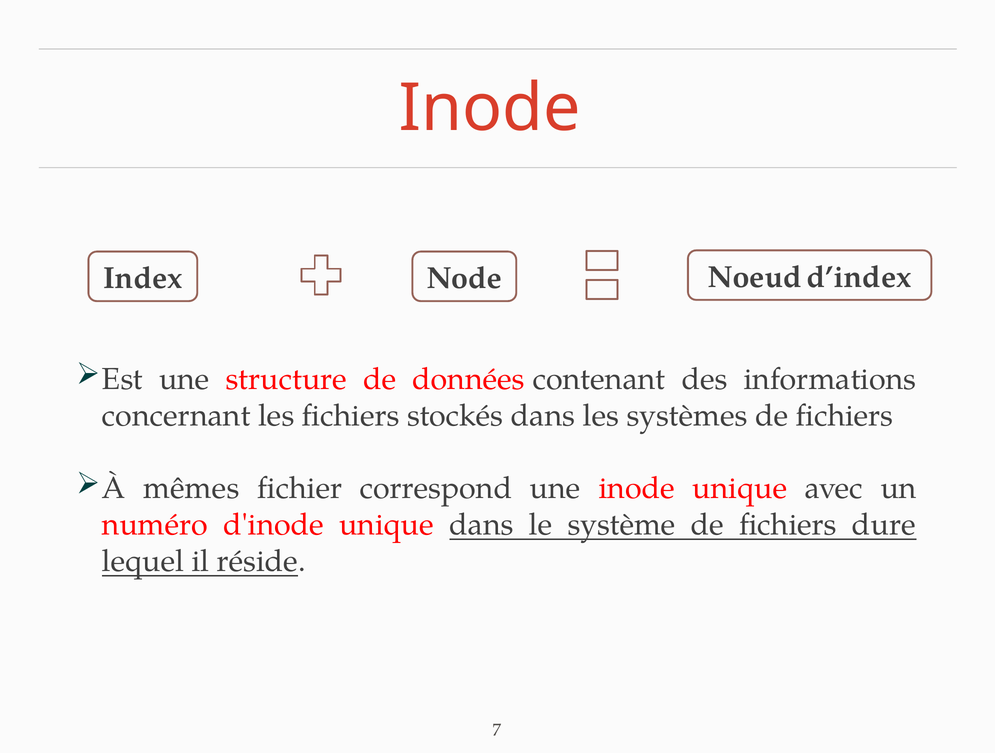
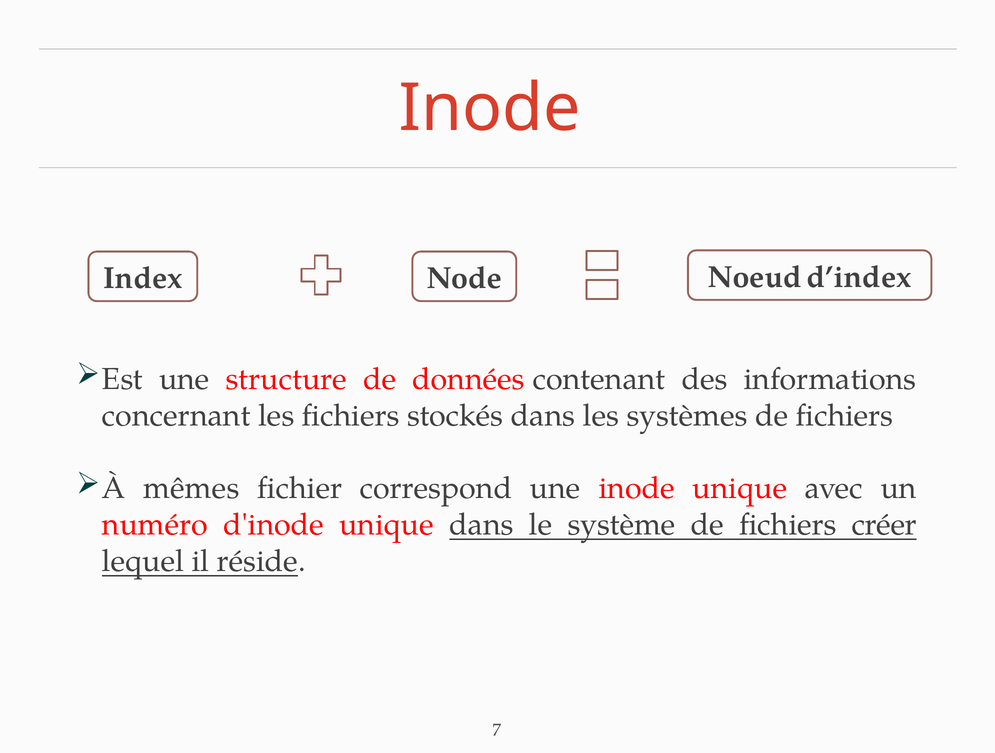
dure: dure -> créer (884, 525)
